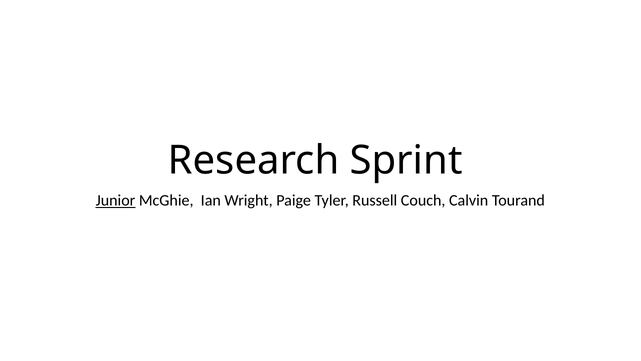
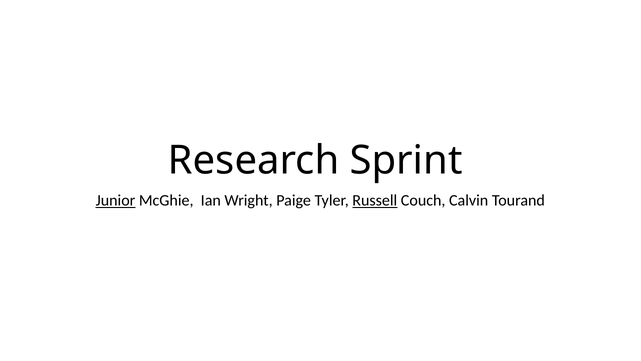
Russell underline: none -> present (375, 200)
